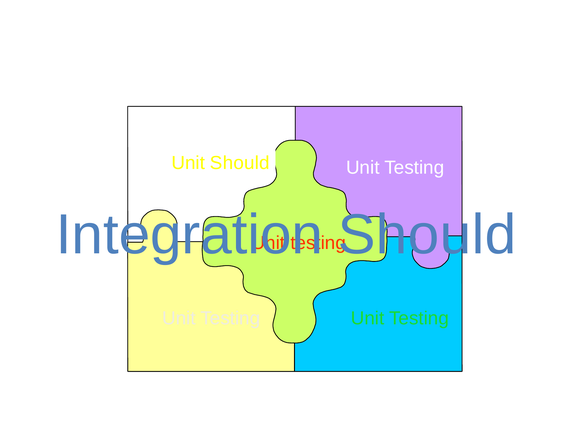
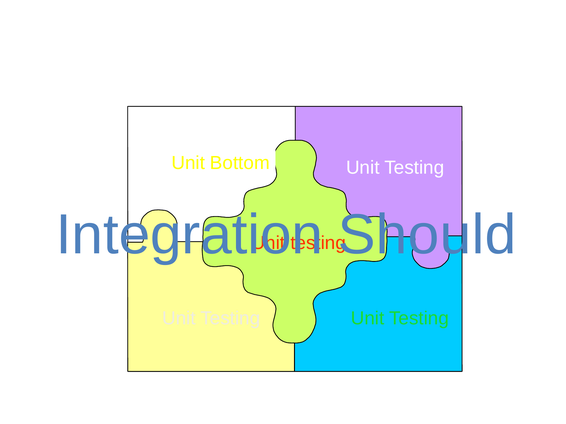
Unit Should: Should -> Bottom (240, 163)
